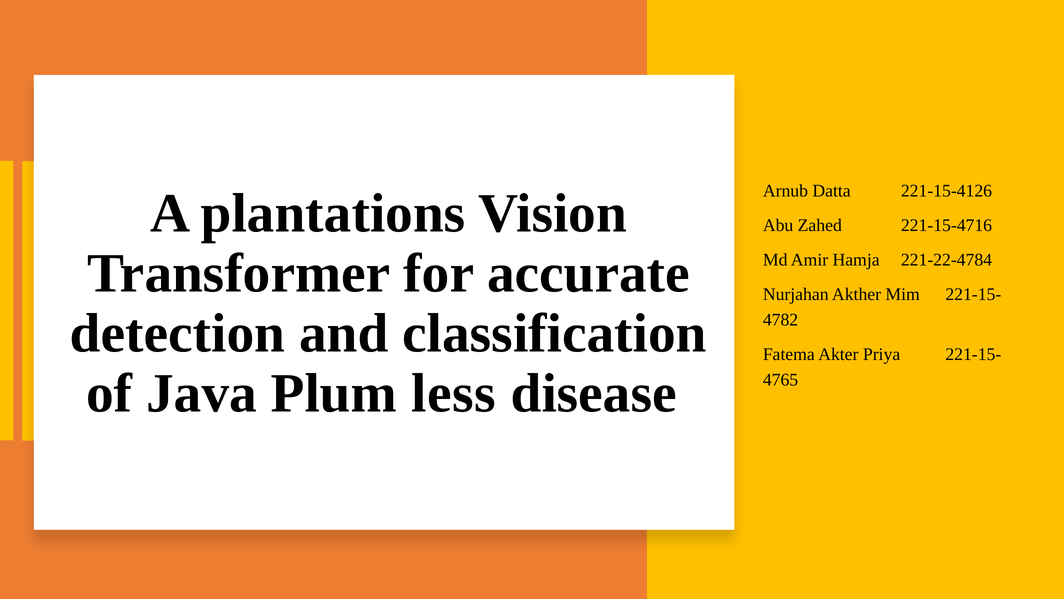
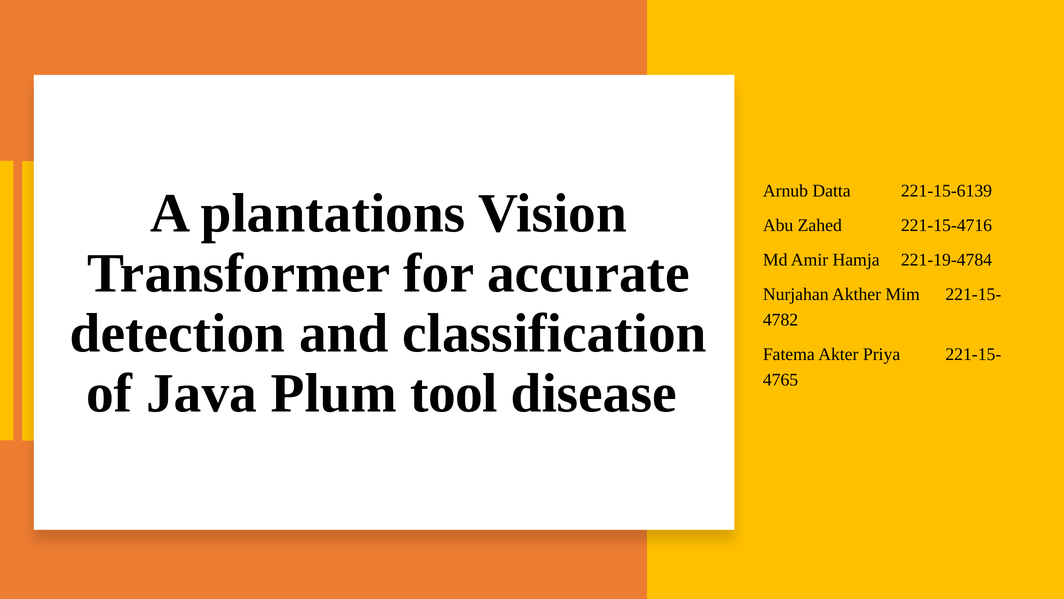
221-15-4126: 221-15-4126 -> 221-15-6139 (946, 191)
221-22-4784: 221-22-4784 -> 221-19-4784 (946, 260)
less: less -> tool (454, 393)
